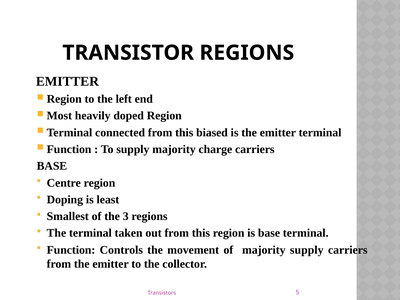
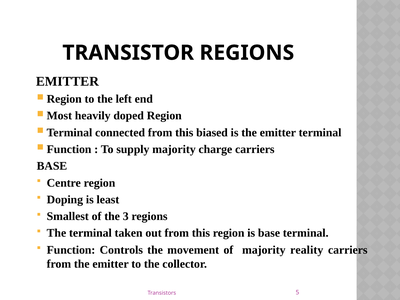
majority supply: supply -> reality (307, 250)
